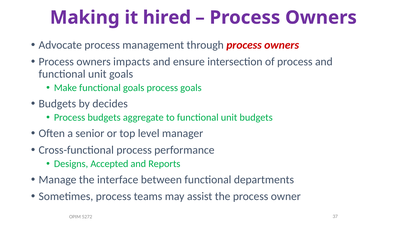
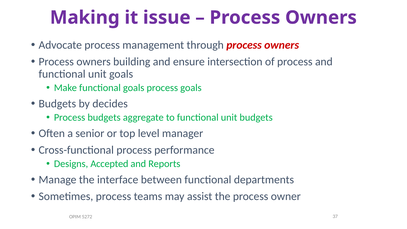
hired: hired -> issue (167, 18)
impacts: impacts -> building (132, 62)
